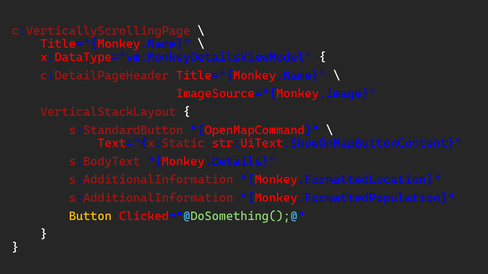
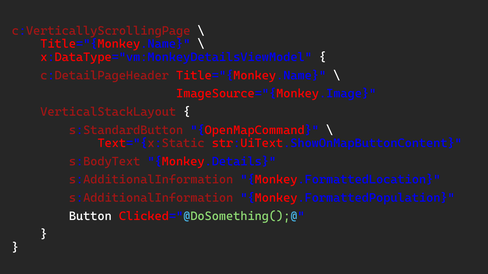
Button colour: yellow -> white (90, 216)
